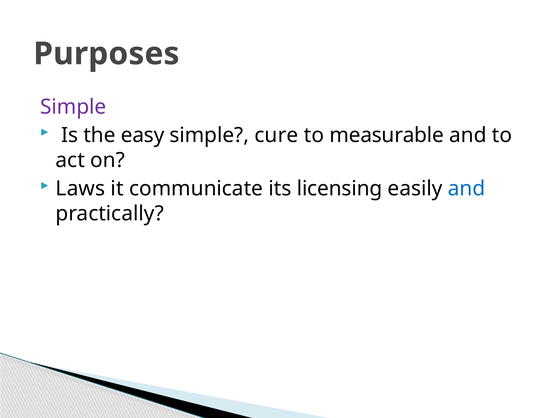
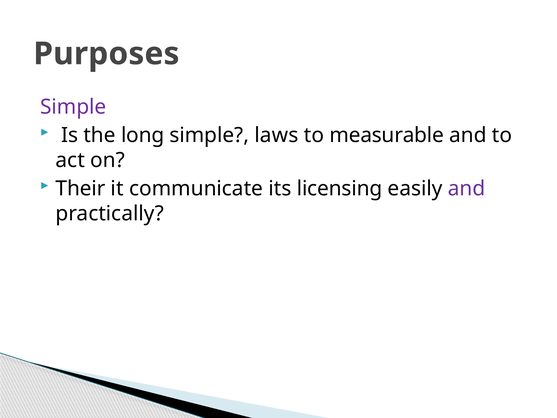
easy: easy -> long (143, 135)
cure: cure -> laws (276, 135)
Laws: Laws -> Their (81, 188)
and colour: blue -> purple (467, 188)
